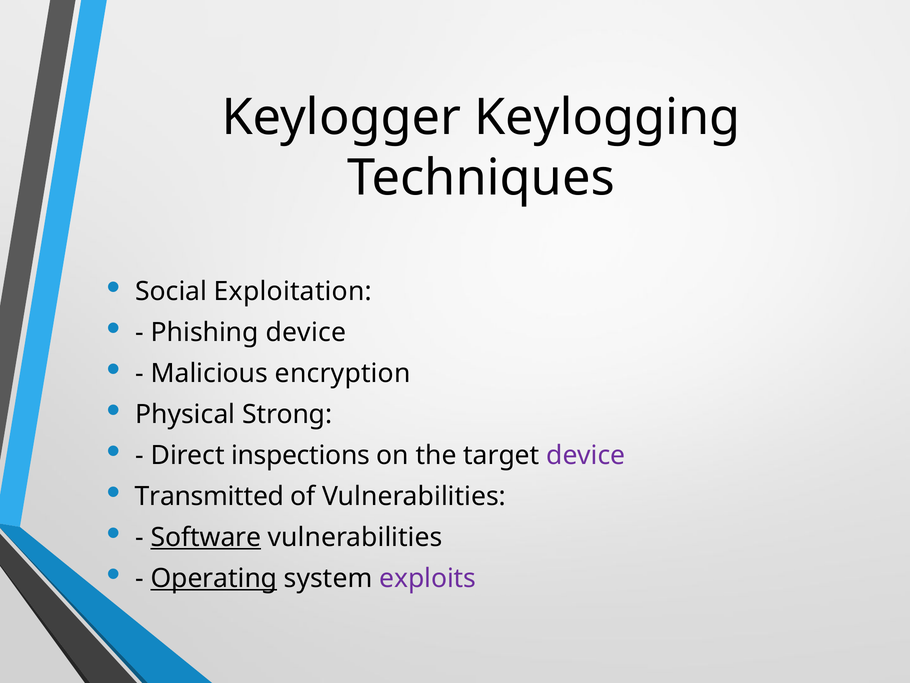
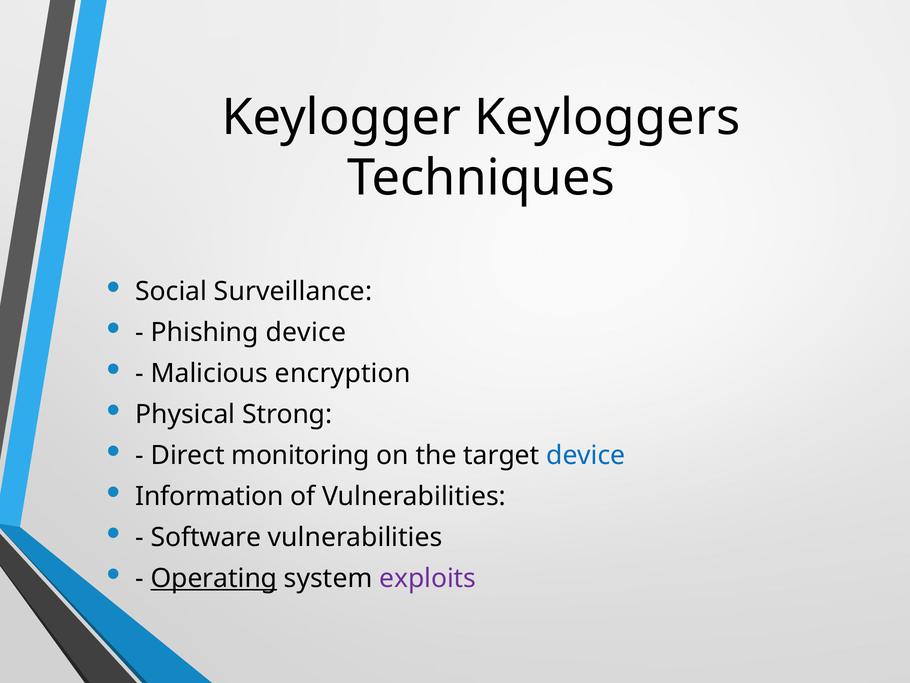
Keylogging: Keylogging -> Keyloggers (607, 117)
Exploitation: Exploitation -> Surveillance (293, 291)
inspections: inspections -> monitoring (301, 455)
device colour: purple -> blue (586, 455)
Transmitted: Transmitted -> Information (209, 496)
Software underline: present -> none (206, 537)
